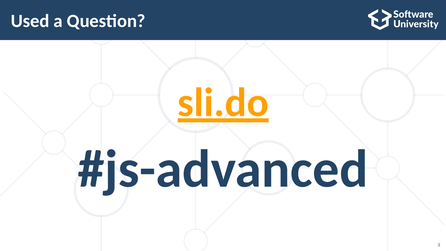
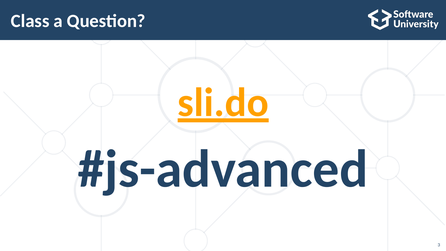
Used: Used -> Class (30, 21)
